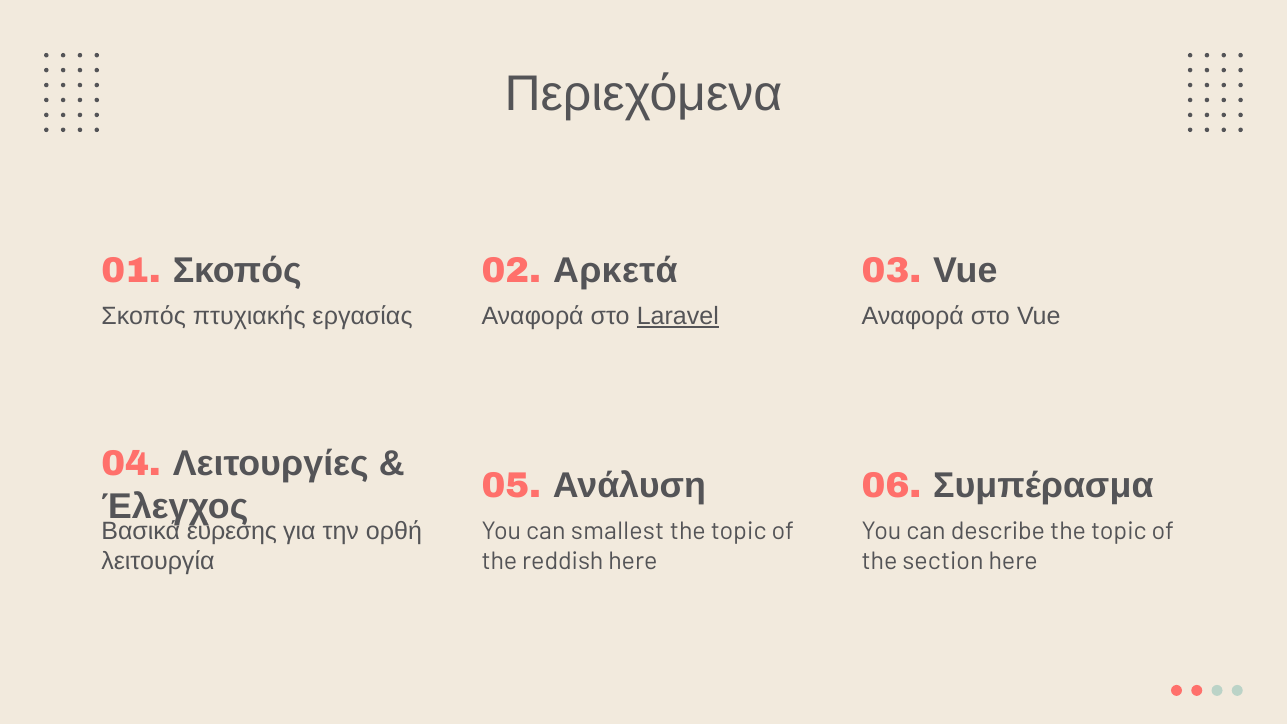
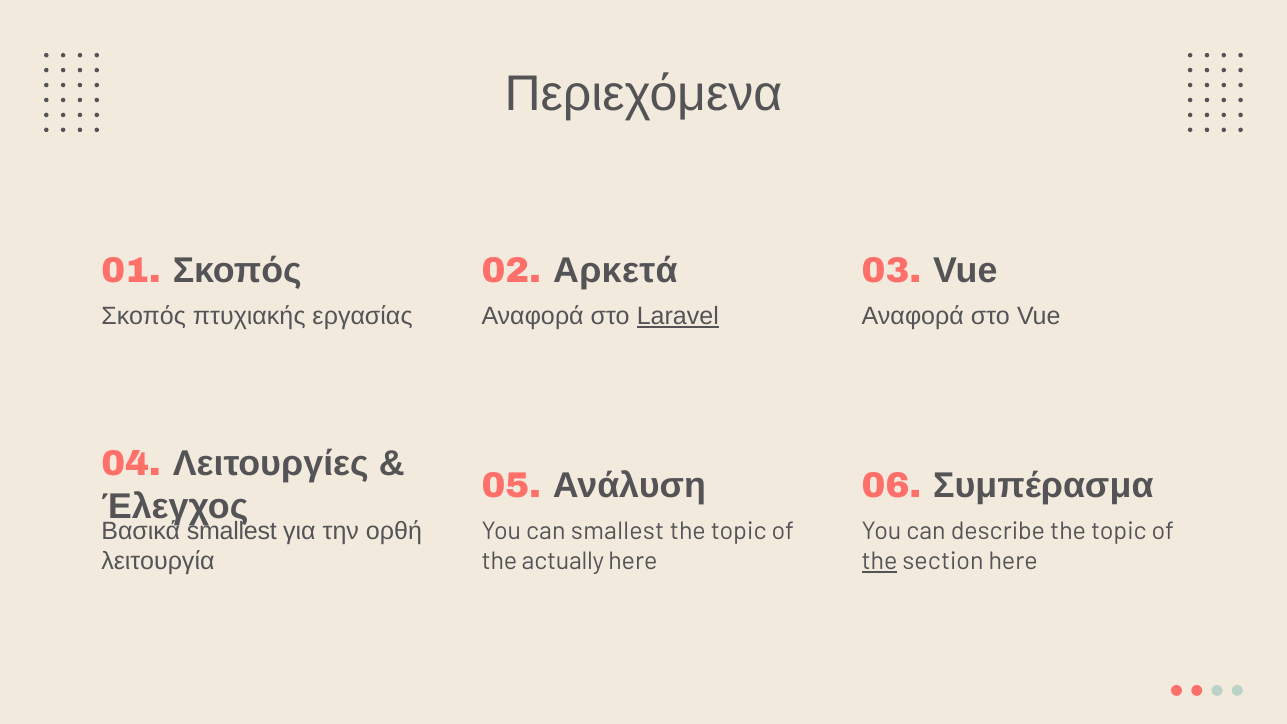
Βασικά εύρεσης: εύρεσης -> smallest (232, 531)
reddish: reddish -> actually (563, 561)
the underline: none -> present (880, 561)
